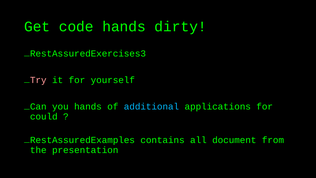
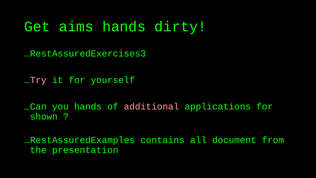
code: code -> aims (76, 27)
additional colour: light blue -> pink (151, 106)
could: could -> shown (44, 116)
